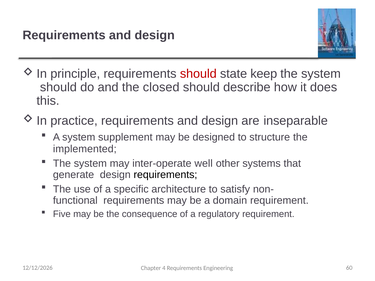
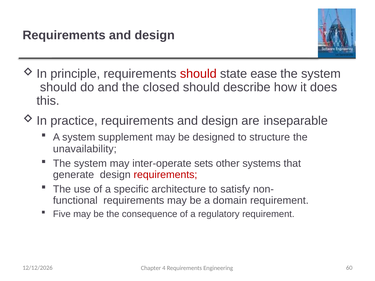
keep: keep -> ease (264, 74)
implemented: implemented -> unavailability (85, 149)
well: well -> sets (204, 164)
requirements colour: black -> red (165, 175)
